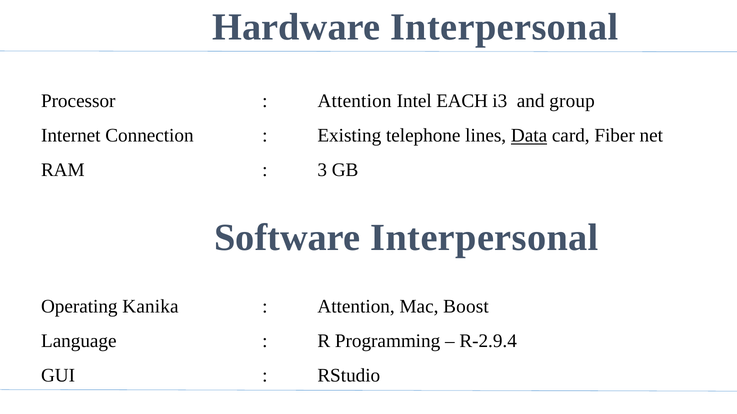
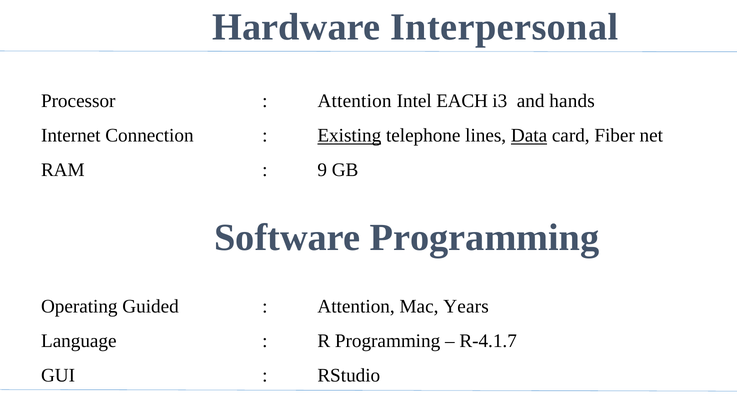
group: group -> hands (572, 101)
Existing underline: none -> present (349, 136)
3: 3 -> 9 (322, 170)
Software Interpersonal: Interpersonal -> Programming (485, 238)
Kanika: Kanika -> Guided (151, 307)
Boost: Boost -> Years (466, 307)
R-2.9.4: R-2.9.4 -> R-4.1.7 (488, 342)
